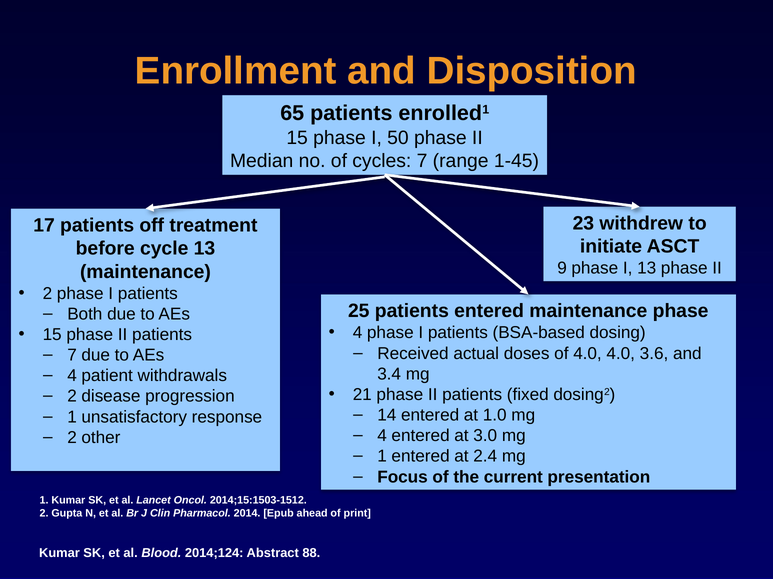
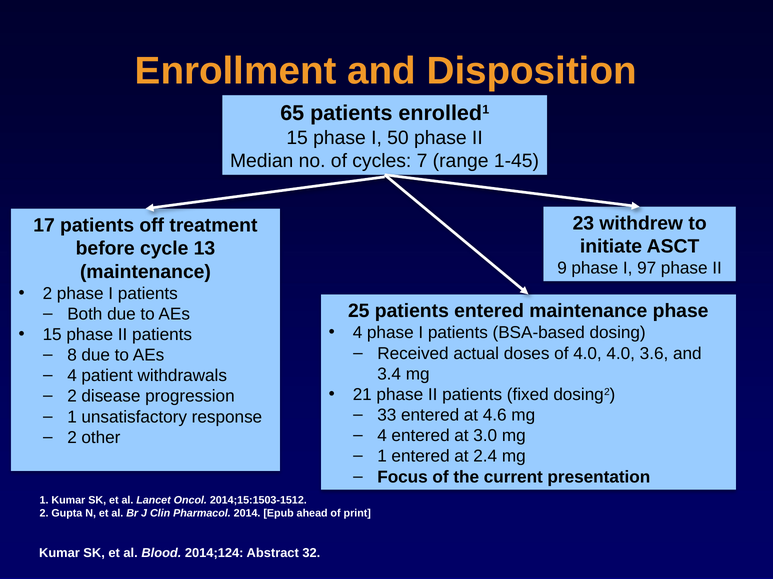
I 13: 13 -> 97 (647, 269)
7: 7 -> 8 (72, 356)
14: 14 -> 33 (387, 416)
1.0: 1.0 -> 4.6 (495, 416)
88: 88 -> 32 (311, 553)
